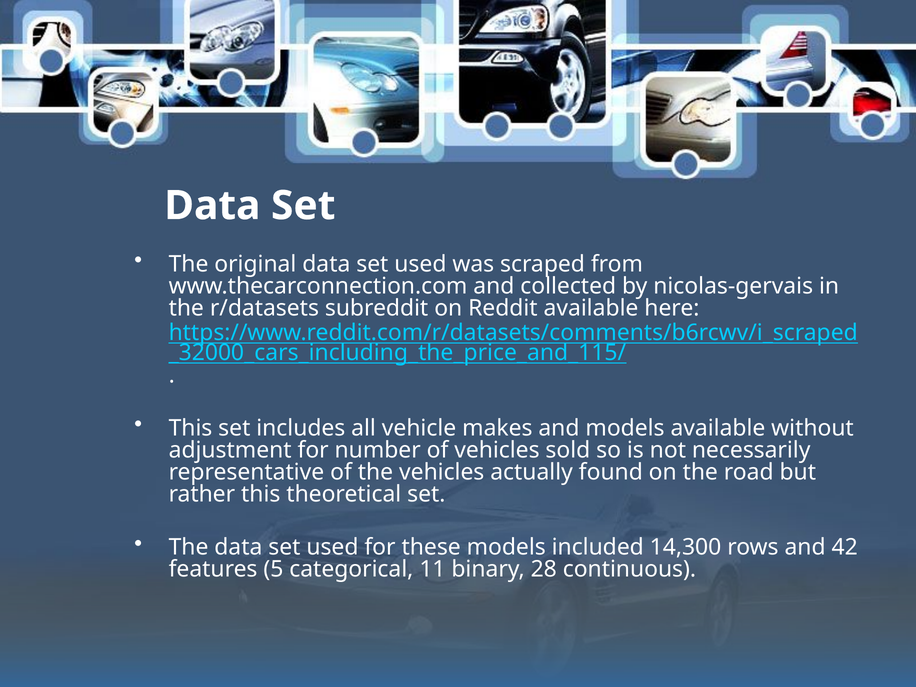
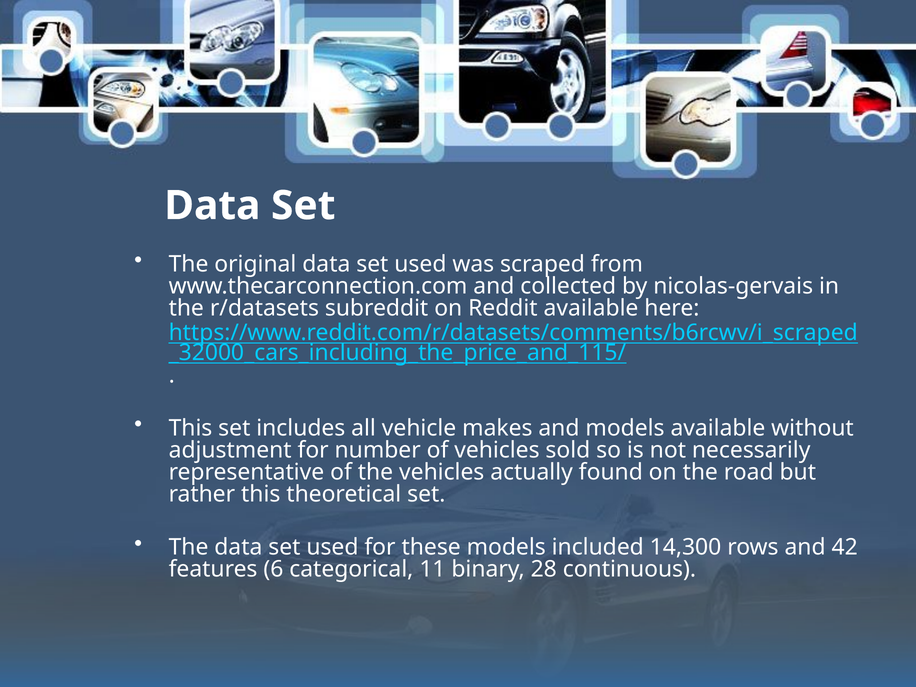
5: 5 -> 6 (273, 569)
